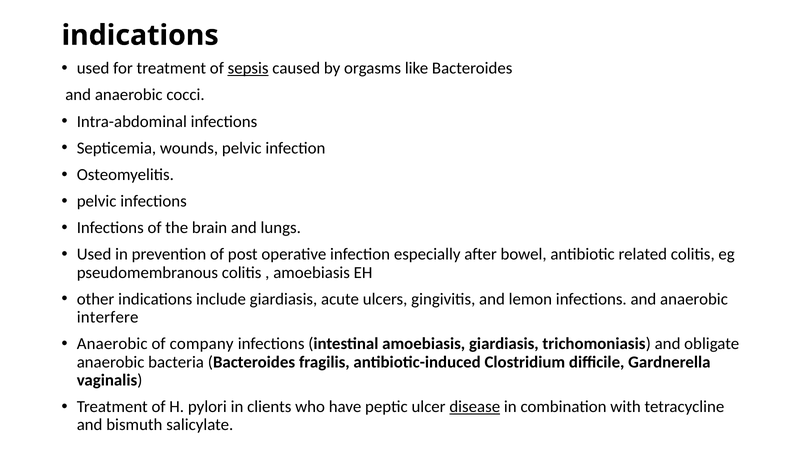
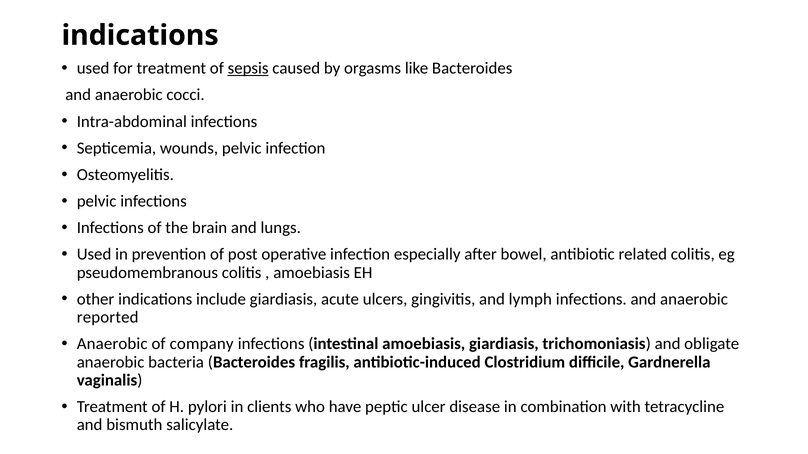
lemon: lemon -> lymph (530, 299)
interfere: interfere -> reported (108, 318)
disease underline: present -> none (475, 407)
